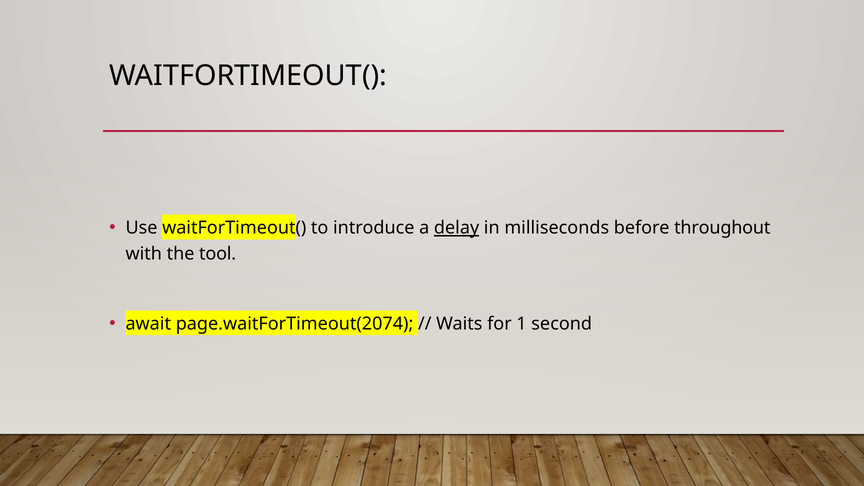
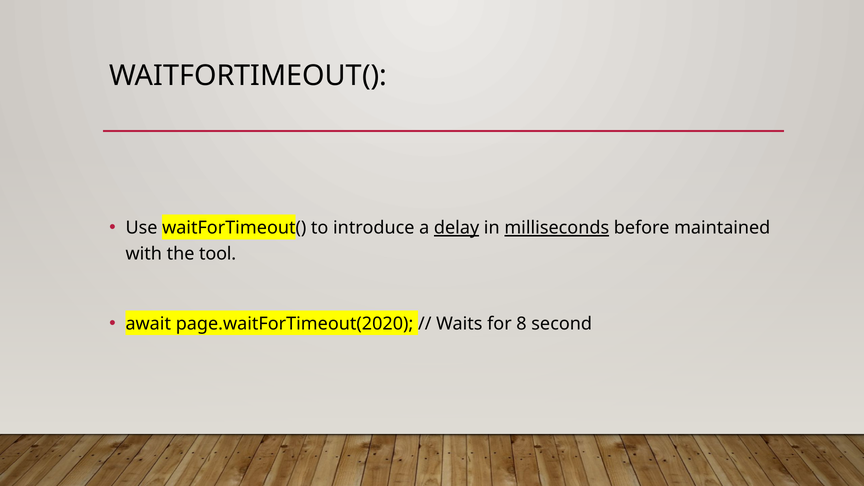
milliseconds underline: none -> present (557, 228)
throughout: throughout -> maintained (722, 228)
page.waitForTimeout(2074: page.waitForTimeout(2074 -> page.waitForTimeout(2020 (295, 324)
1: 1 -> 8 (521, 324)
